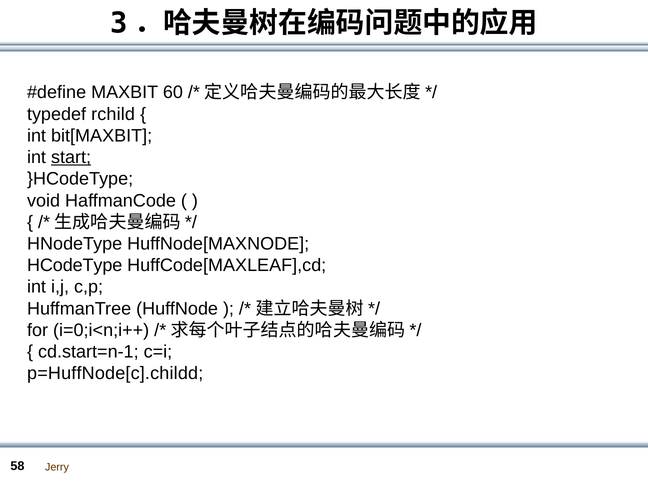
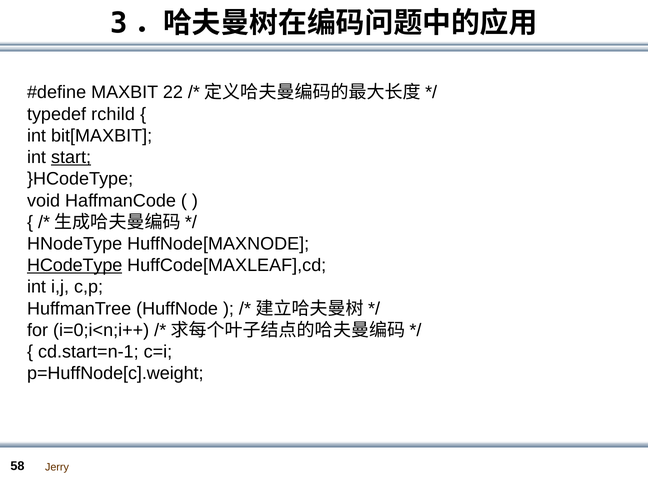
60: 60 -> 22 (173, 93)
HCodeType underline: none -> present (75, 265)
p=HuffNode[c].childd: p=HuffNode[c].childd -> p=HuffNode[c].weight (115, 373)
